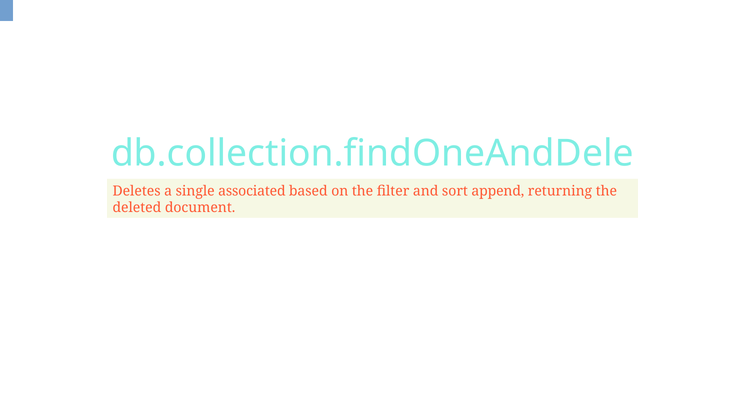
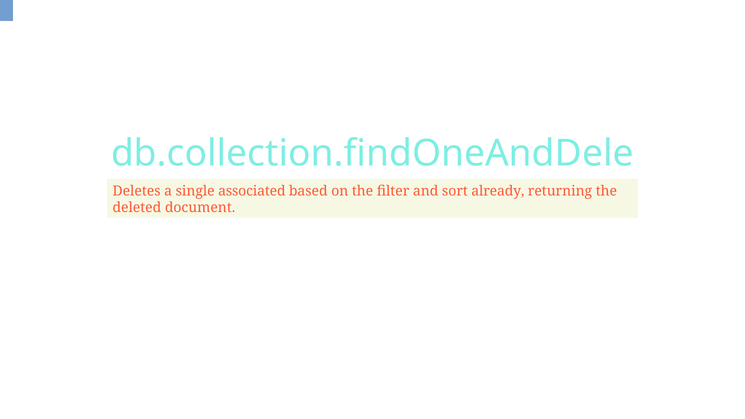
append: append -> already (498, 191)
